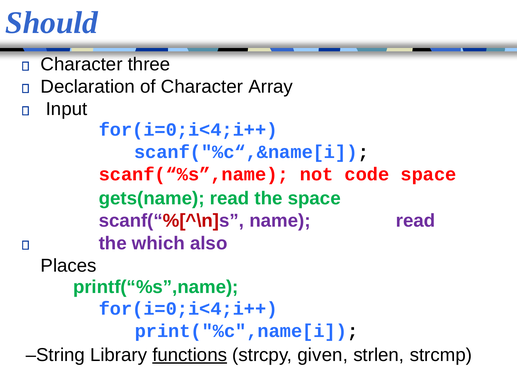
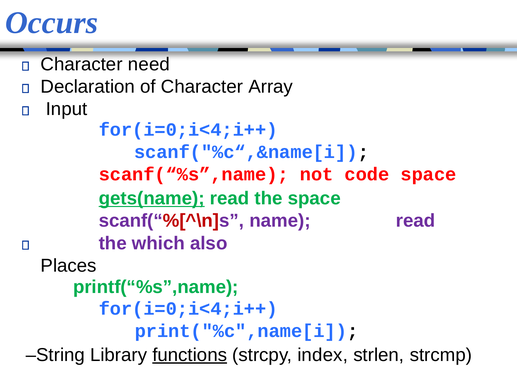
Should: Should -> Occurs (52, 23)
three: three -> need (149, 65)
gets(name underline: none -> present (152, 199)
given: given -> index (323, 356)
